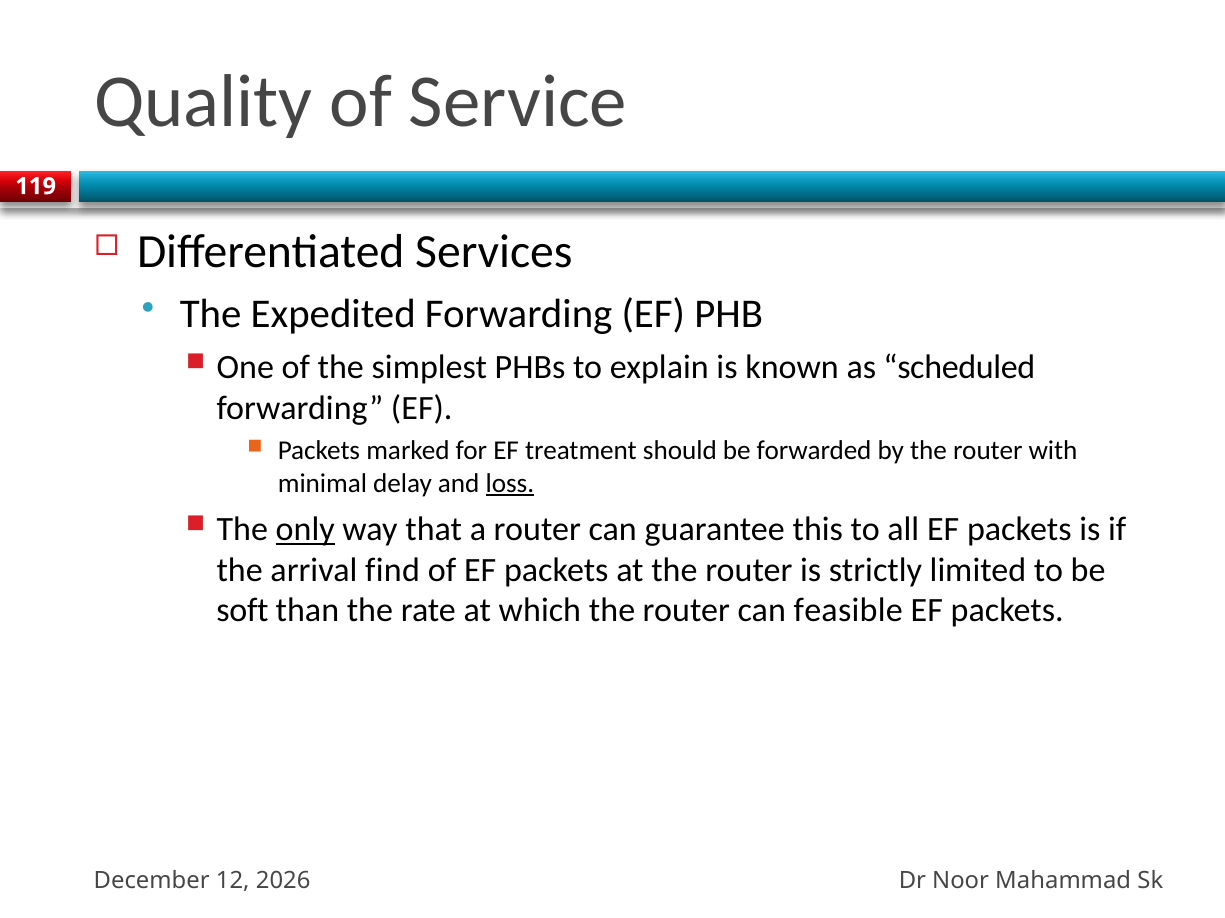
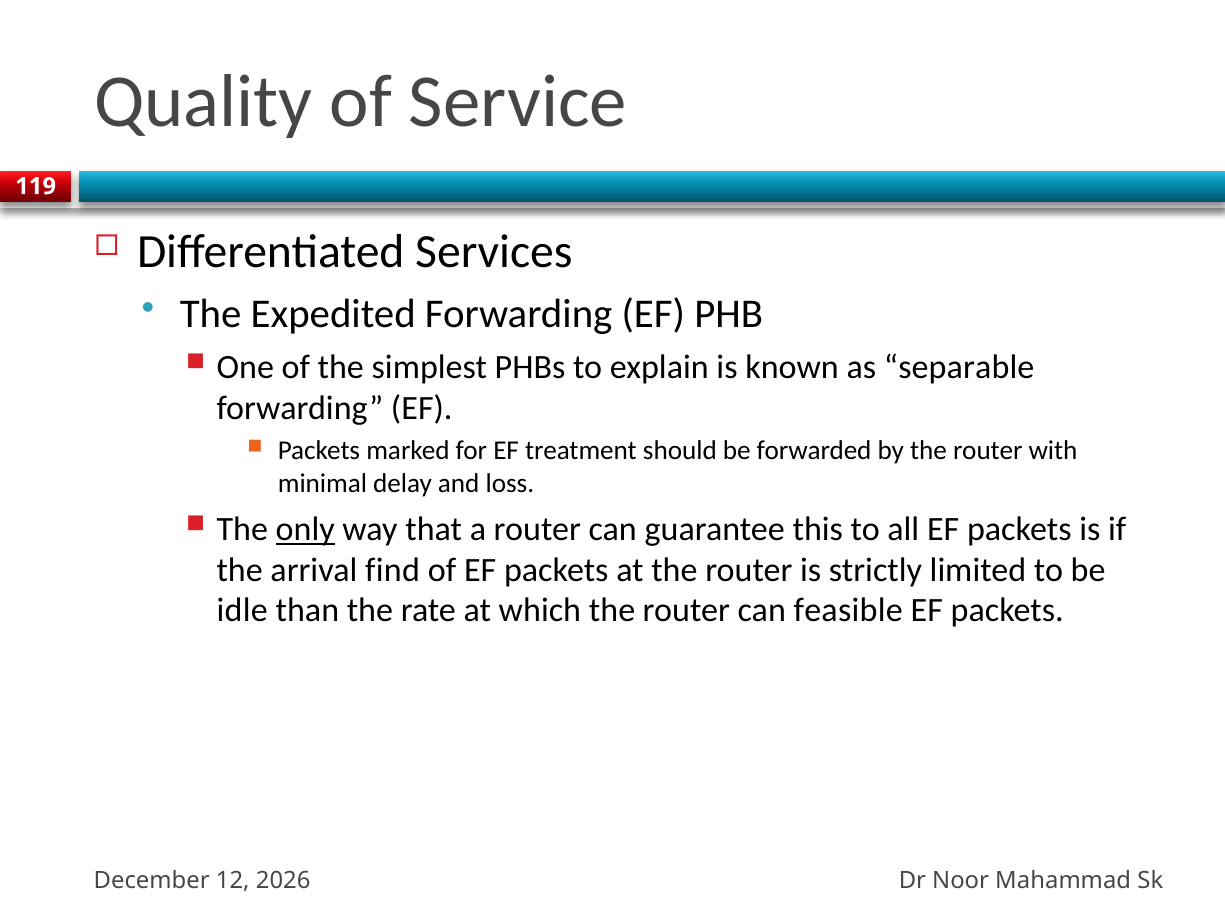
scheduled: scheduled -> separable (959, 367)
loss underline: present -> none (510, 484)
soft: soft -> idle (242, 611)
